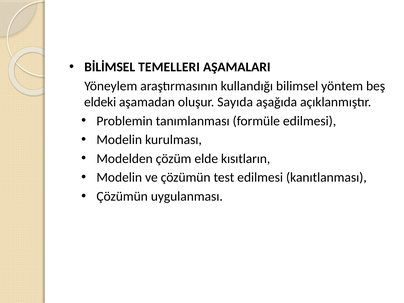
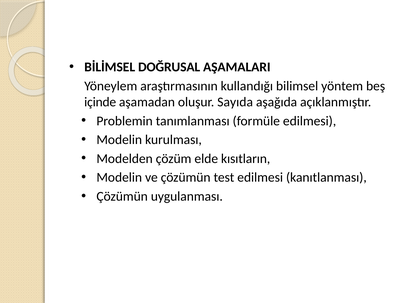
TEMELLERI: TEMELLERI -> DOĞRUSAL (169, 67)
eldeki: eldeki -> içinde (100, 102)
